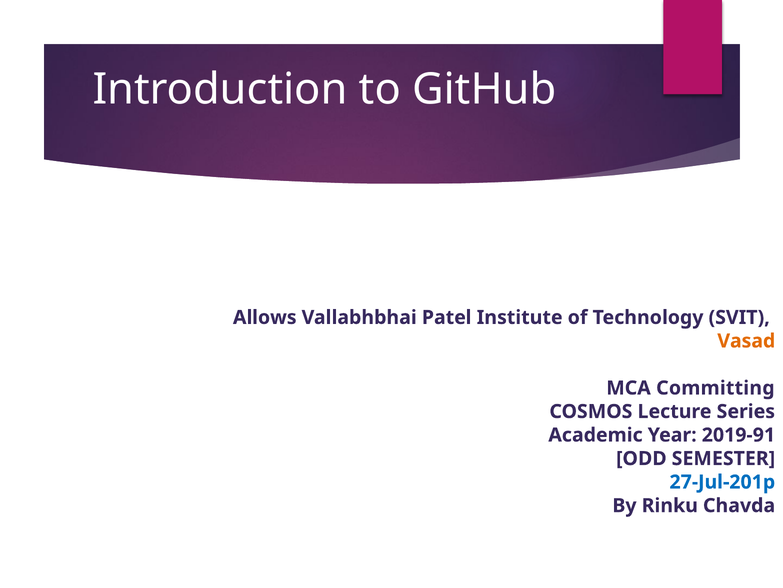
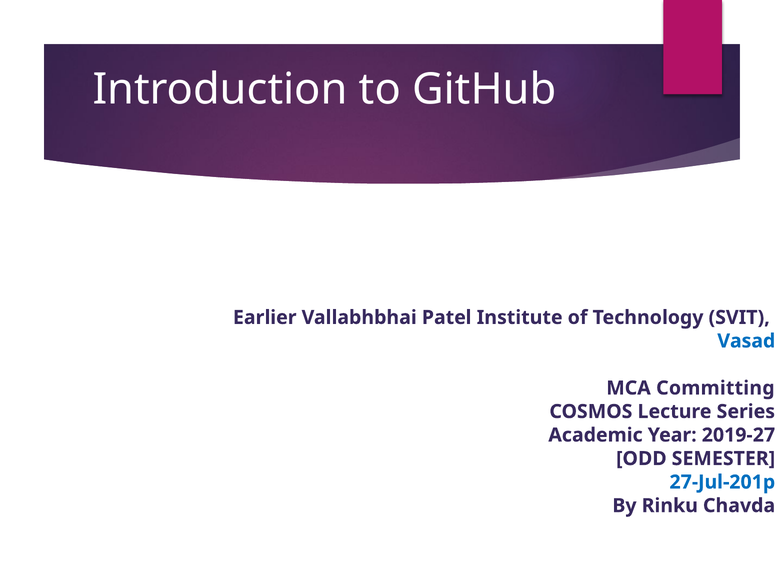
Allows: Allows -> Earlier (265, 317)
Vasad colour: orange -> blue (746, 341)
2019-91: 2019-91 -> 2019-27 (738, 435)
